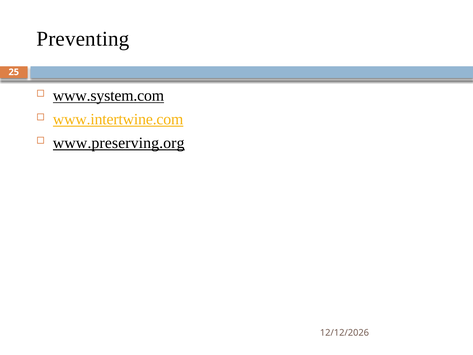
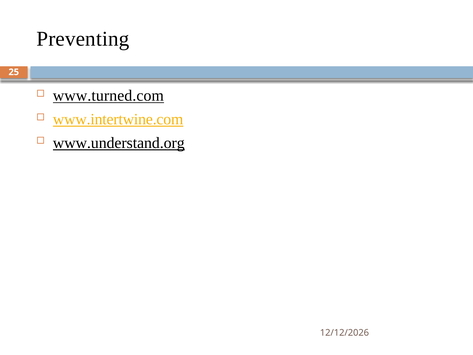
www.system.com: www.system.com -> www.turned.com (108, 96)
www.preserving.org: www.preserving.org -> www.understand.org (119, 143)
